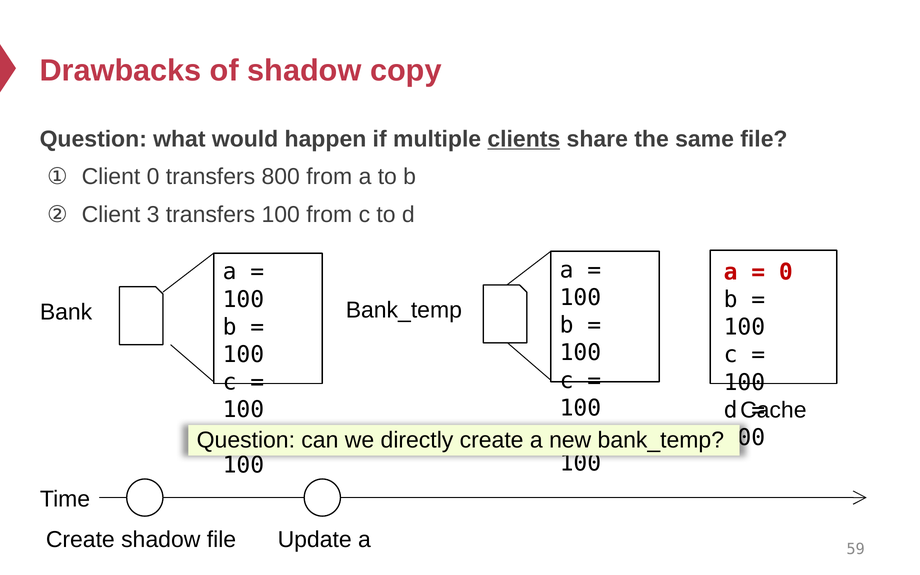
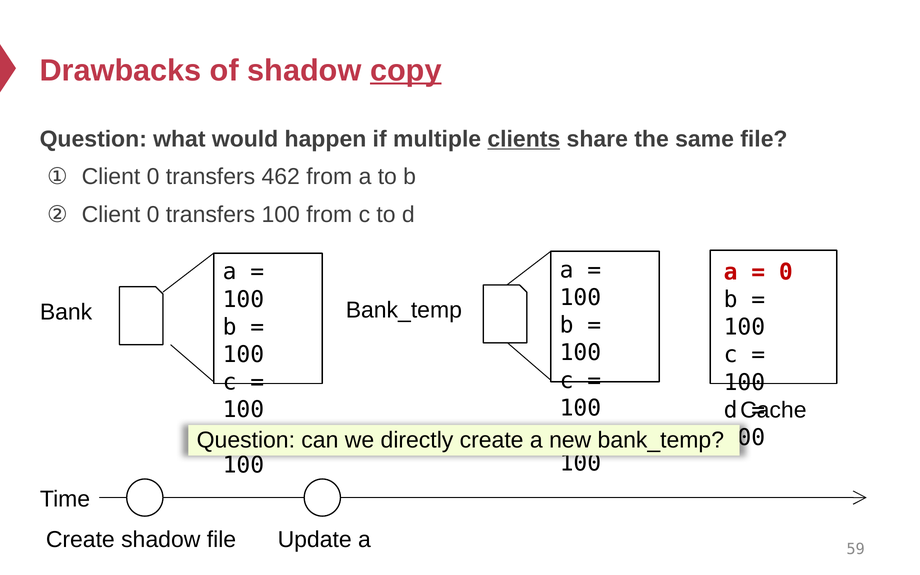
copy underline: none -> present (406, 70)
800: 800 -> 462 (281, 177)
3: 3 -> 0 (153, 215)
